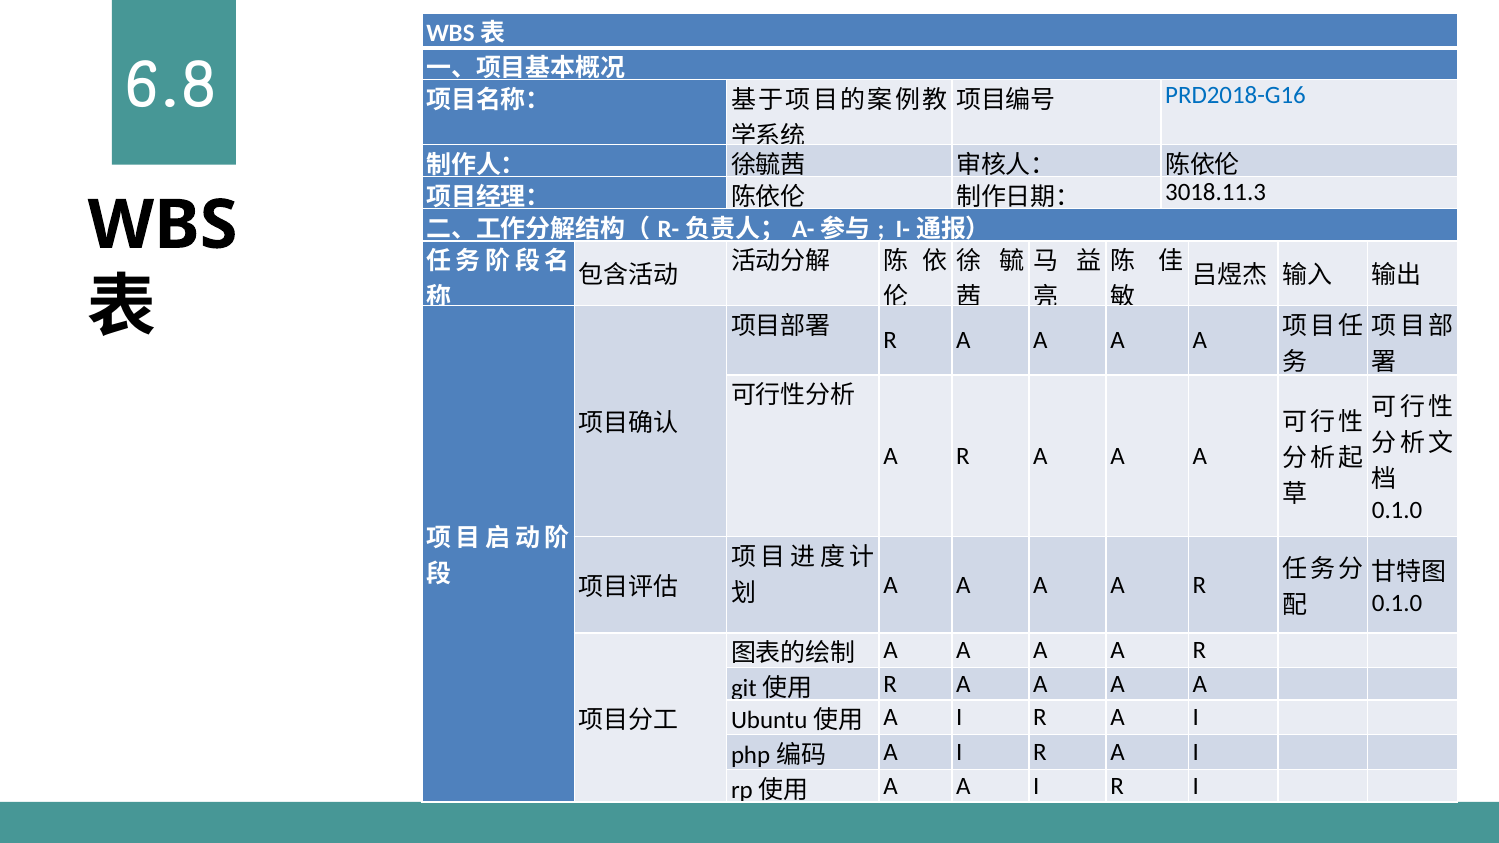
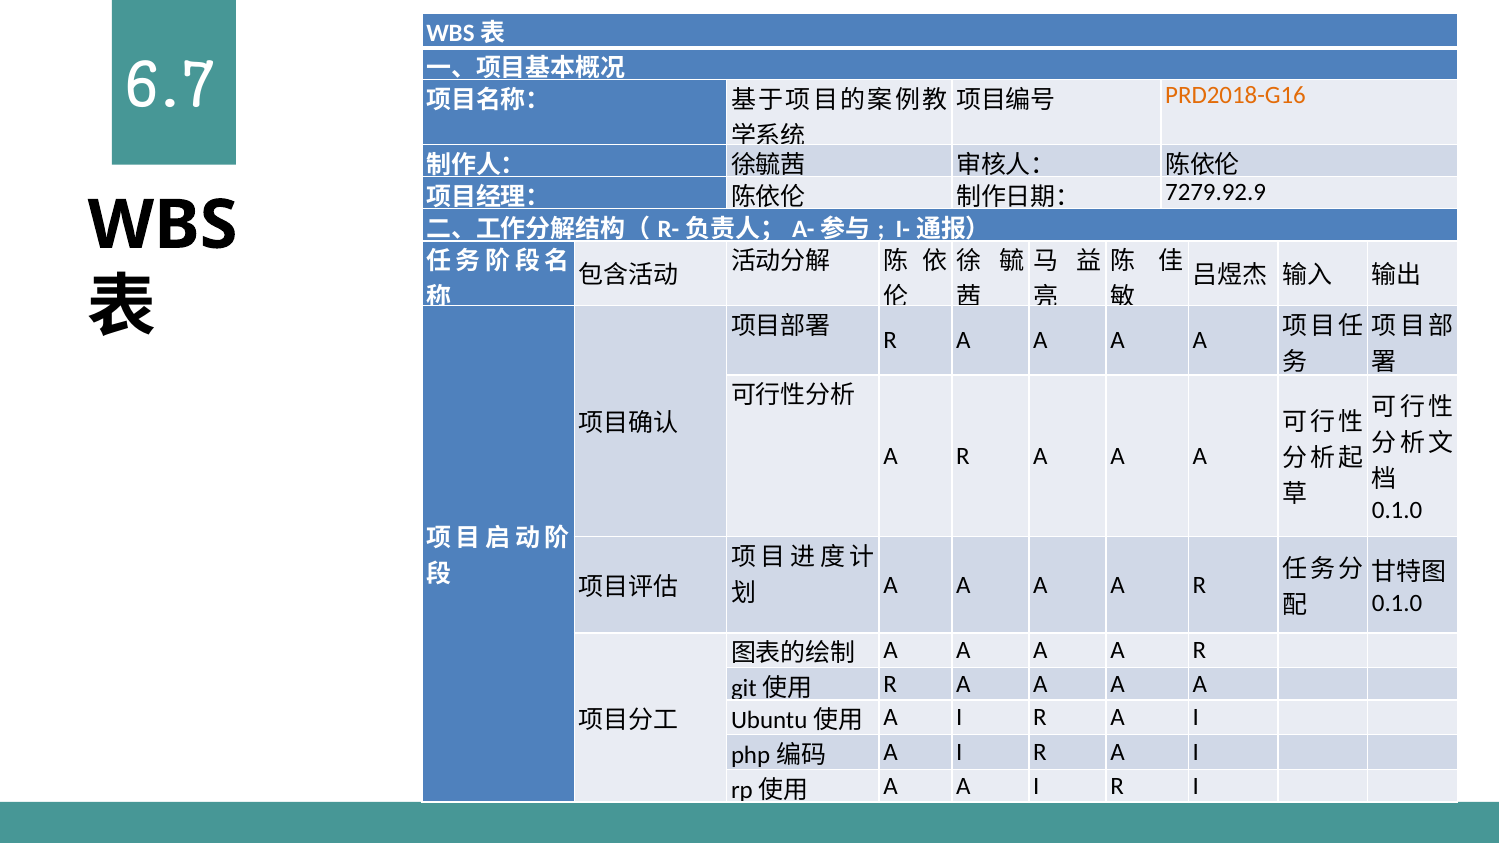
6.8: 6.8 -> 6.7 (170, 86)
PRD2018-G16 colour: blue -> orange (1235, 95)
3018.11.3: 3018.11.3 -> 7279.92.9 (1216, 192)
